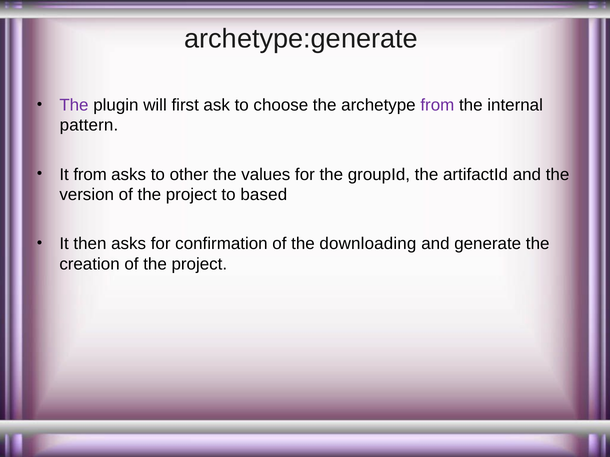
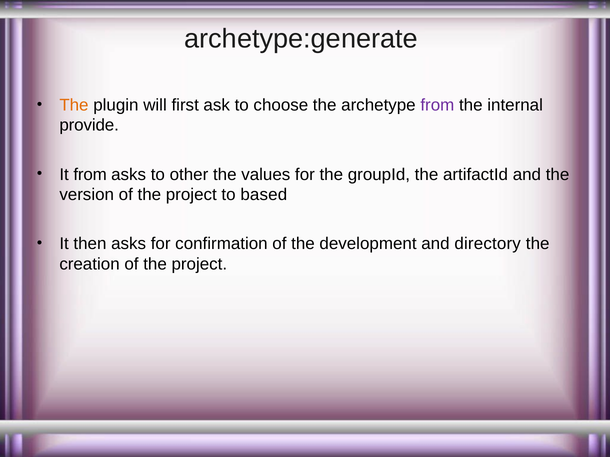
The colour: purple -> orange (74, 105)
pattern: pattern -> provide (89, 125)
downloading: downloading -> development (368, 244)
generate: generate -> directory (488, 244)
